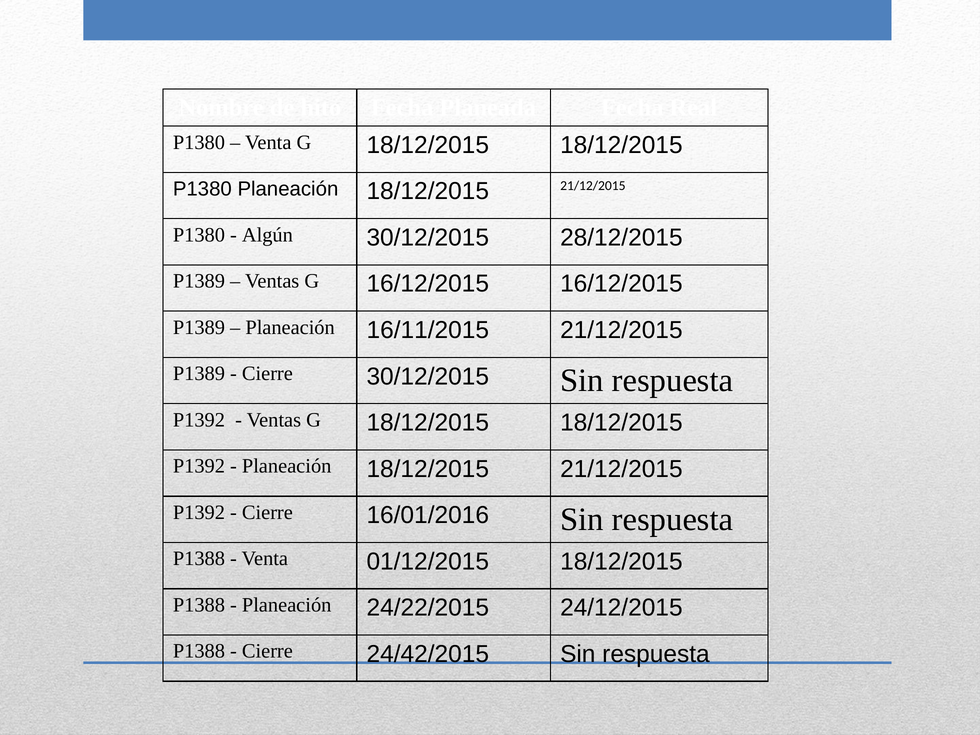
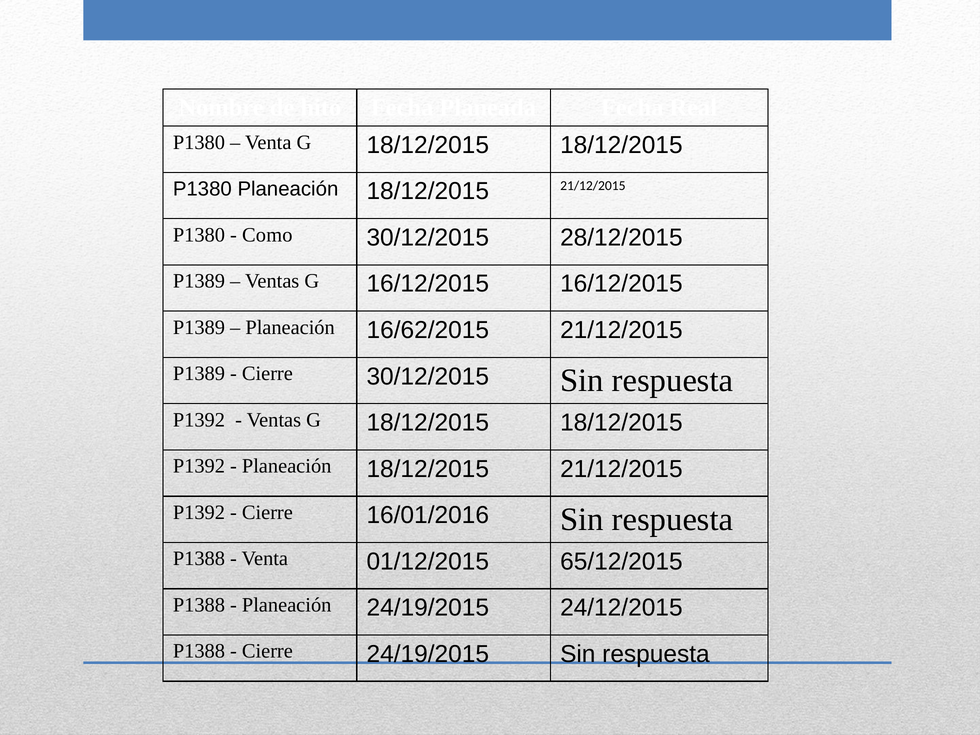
Algún: Algún -> Como (267, 235)
16/11/2015: 16/11/2015 -> 16/62/2015 (428, 330)
01/12/2015 18/12/2015: 18/12/2015 -> 65/12/2015 (621, 561)
Planeación 24/22/2015: 24/22/2015 -> 24/19/2015 (428, 608)
Cierre 24/42/2015: 24/42/2015 -> 24/19/2015 (428, 654)
